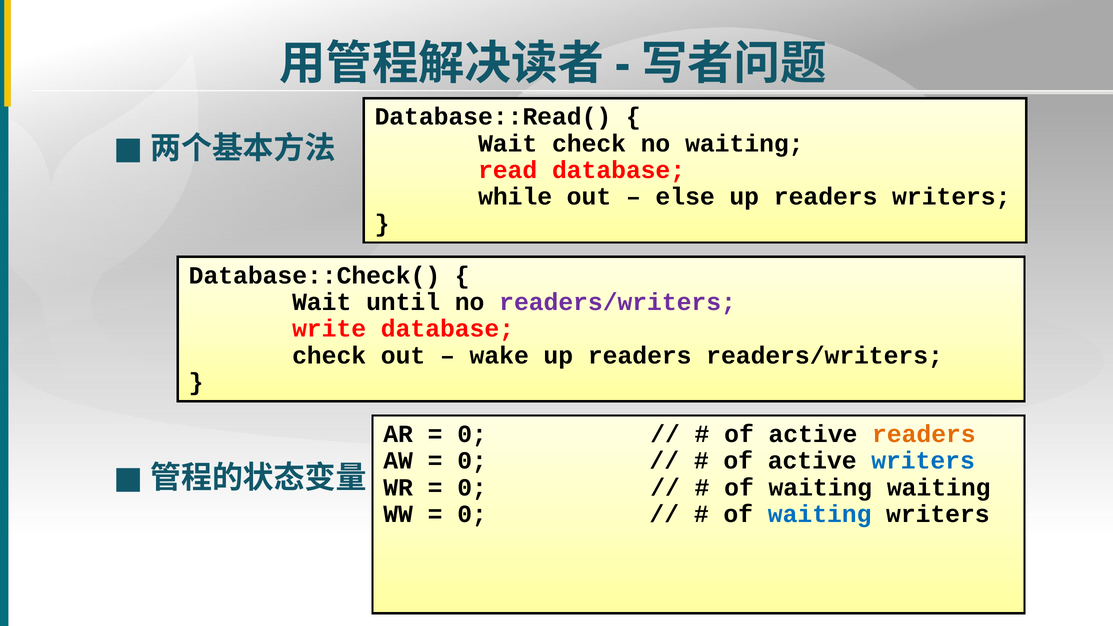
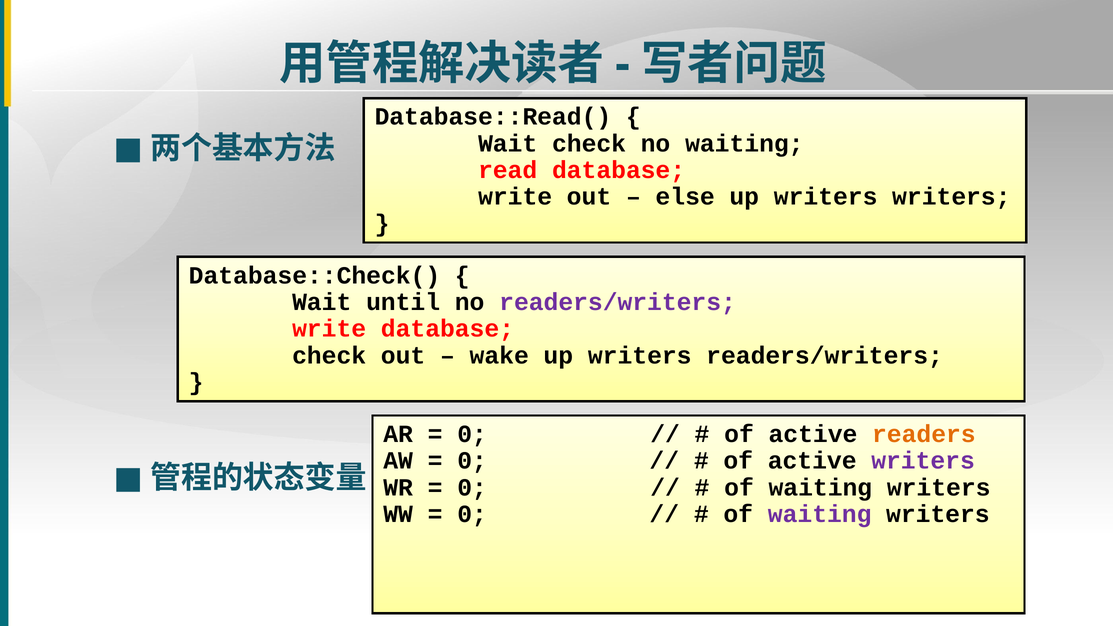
while: while -> write (515, 197)
readers: readers -> writers (826, 197)
wake up readers: readers -> writers (640, 356)
writers colour: blue -> purple (923, 461)
waiting: waiting -> writers (939, 488)
waiting colour: blue -> purple (820, 514)
